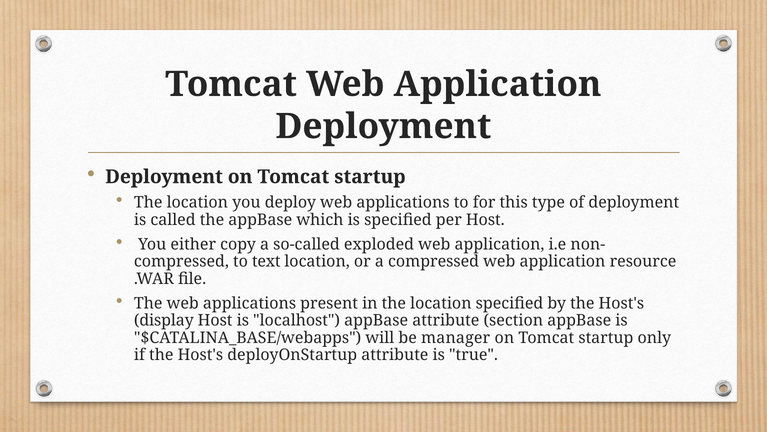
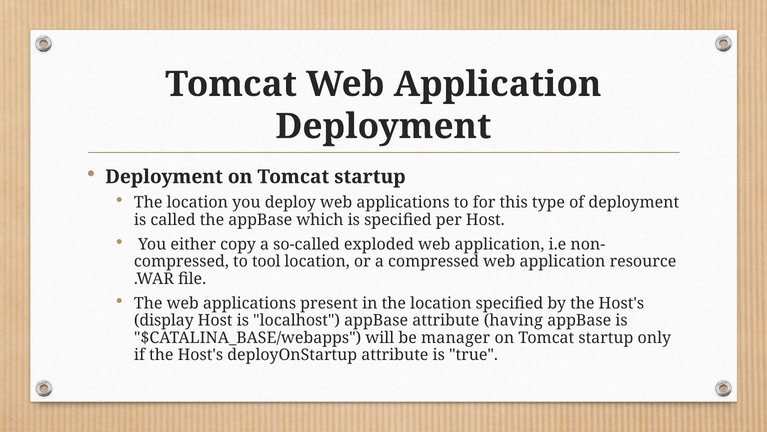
text: text -> tool (266, 261)
section: section -> having (513, 320)
